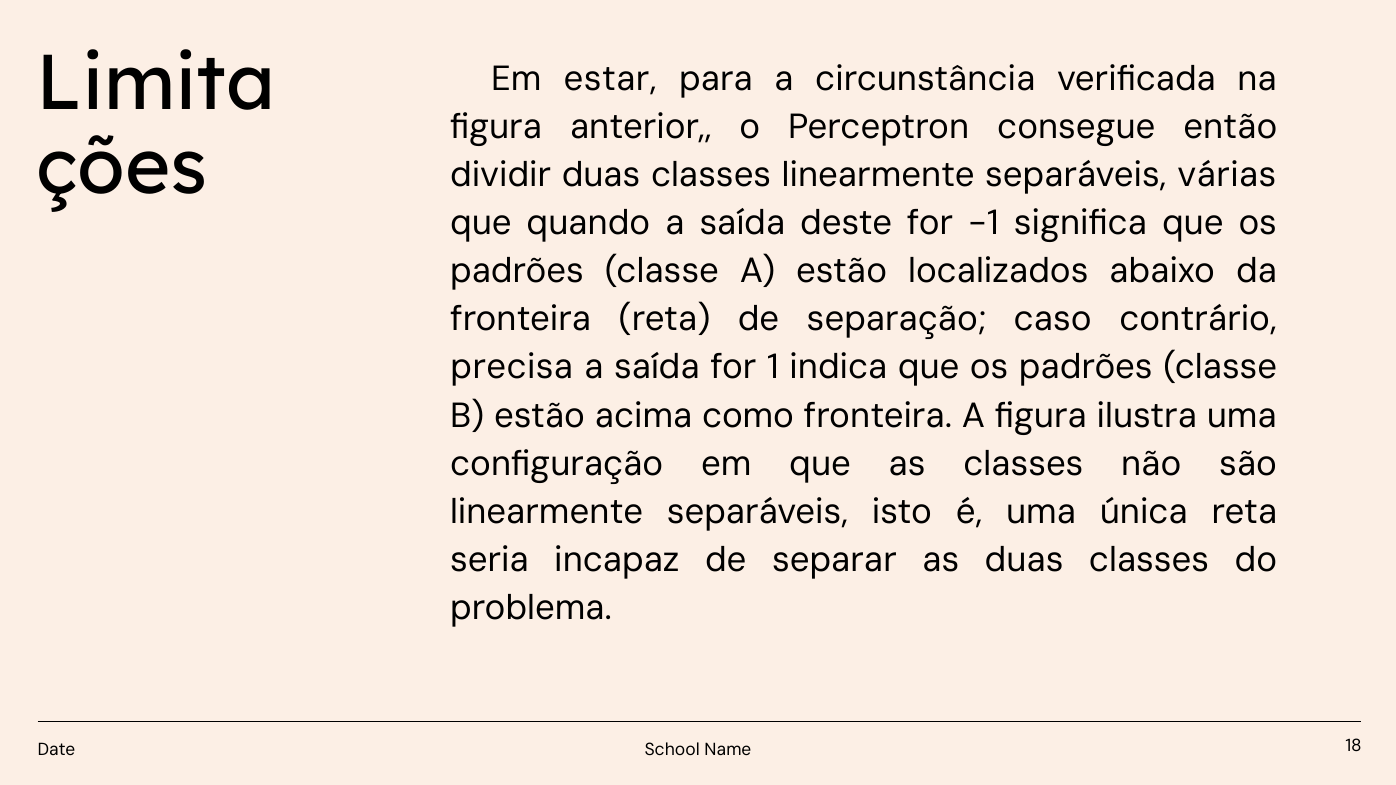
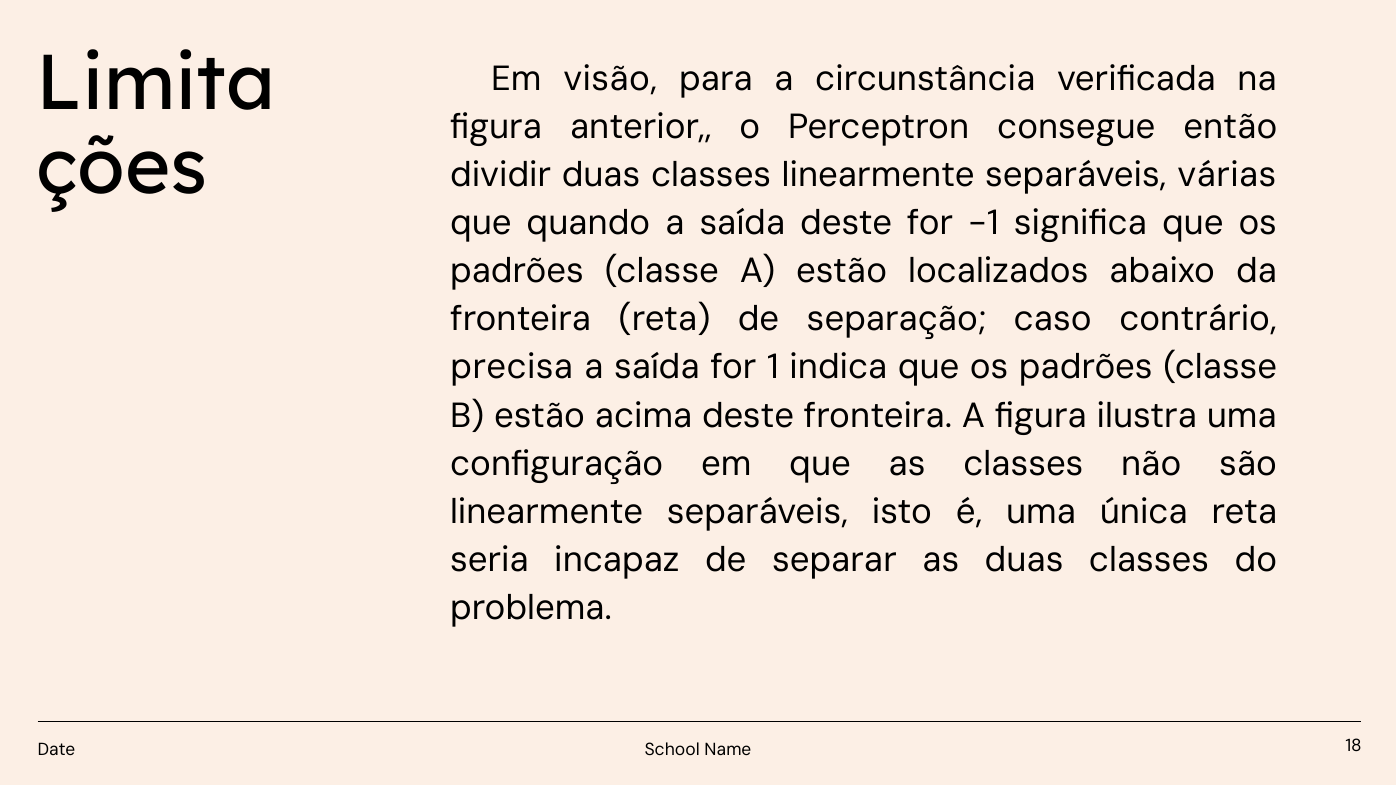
estar: estar -> visão (610, 79)
acima como: como -> deste (748, 416)
